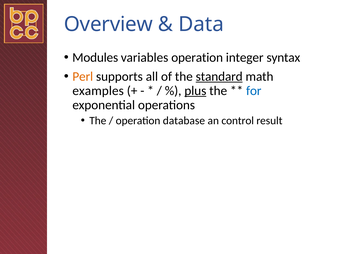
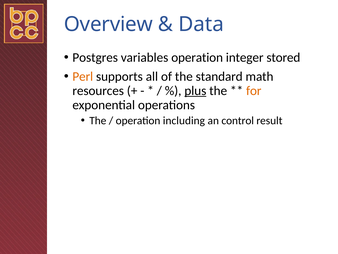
Modules: Modules -> Postgres (95, 57)
syntax: syntax -> stored (283, 57)
standard underline: present -> none (219, 76)
examples: examples -> resources (98, 91)
for colour: blue -> orange (254, 91)
database: database -> including (184, 120)
